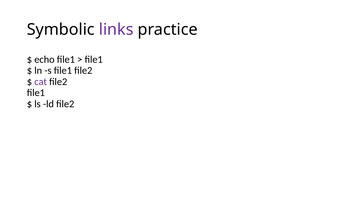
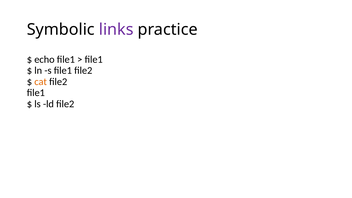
cat colour: purple -> orange (41, 82)
